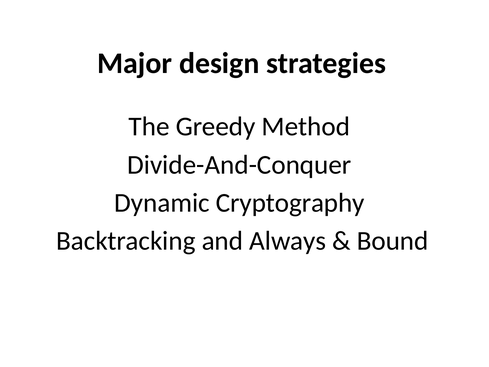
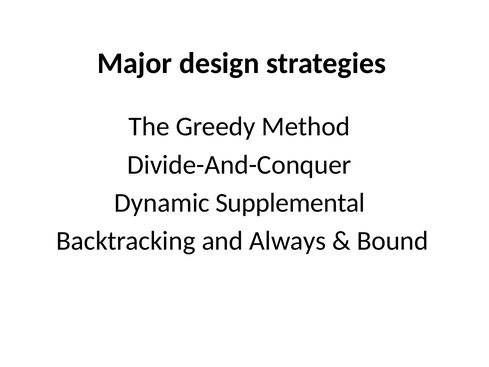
Cryptography: Cryptography -> Supplemental (290, 203)
